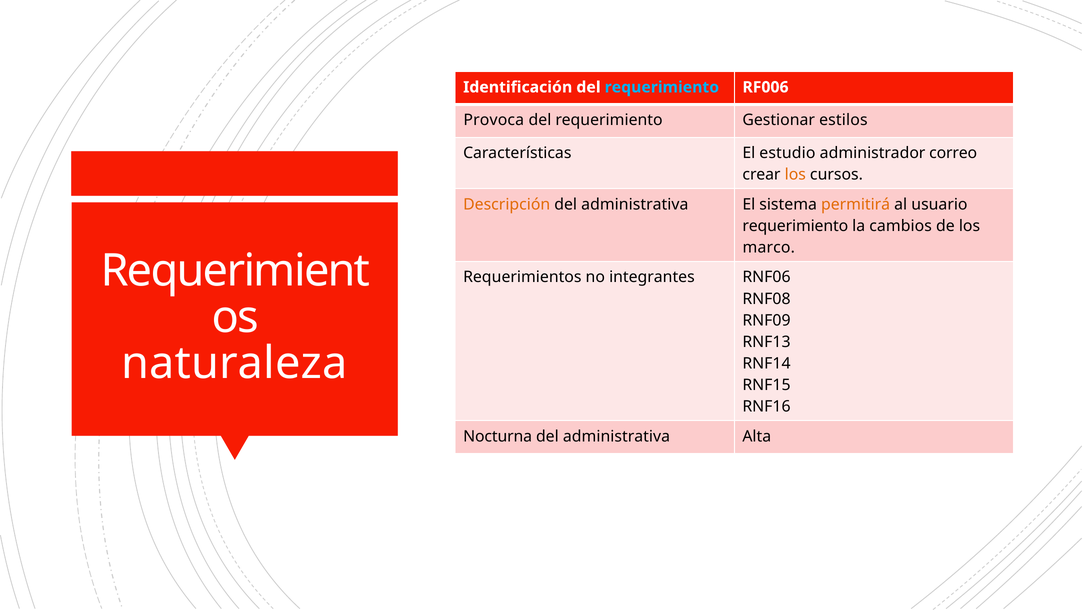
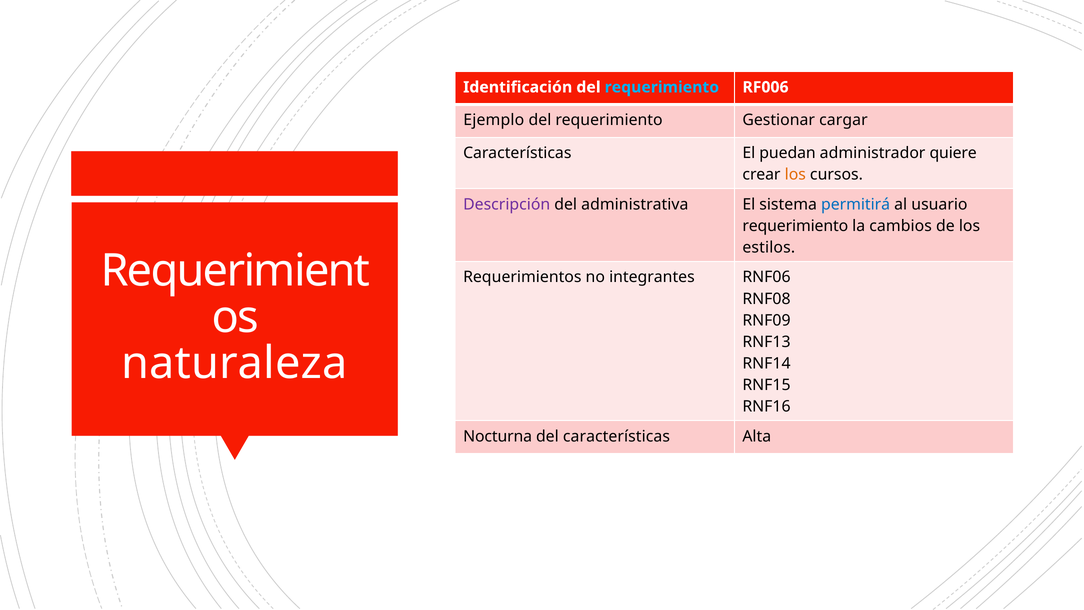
Provoca: Provoca -> Ejemplo (494, 120)
estilos: estilos -> cargar (843, 120)
estudio: estudio -> puedan (788, 153)
correo: correo -> quiere (953, 153)
Descripción colour: orange -> purple (507, 204)
permitirá colour: orange -> blue (856, 204)
marco: marco -> estilos (769, 247)
administrativa: administrativa -> características (616, 436)
